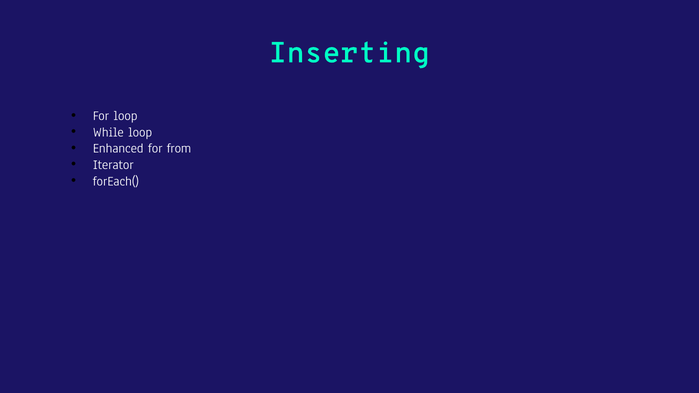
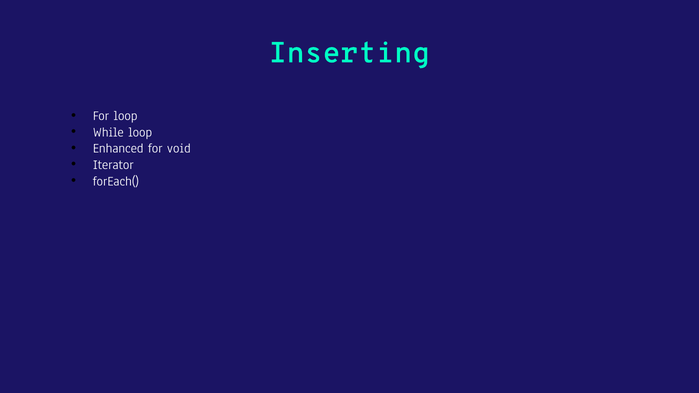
from: from -> void (179, 148)
